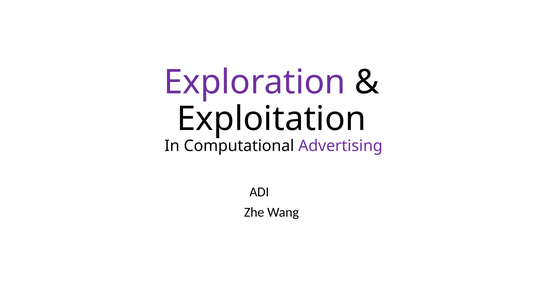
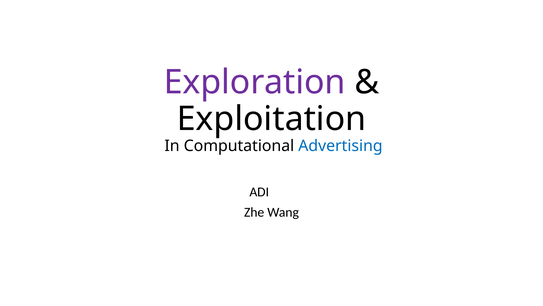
Advertising colour: purple -> blue (340, 146)
